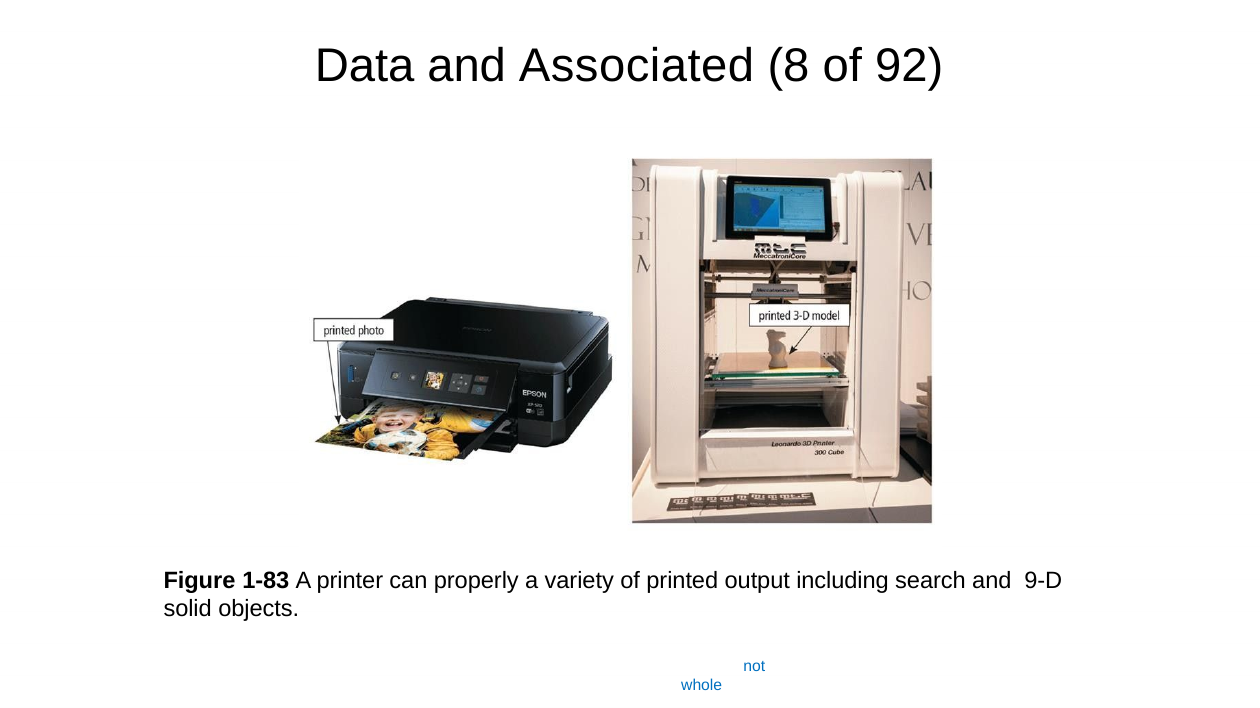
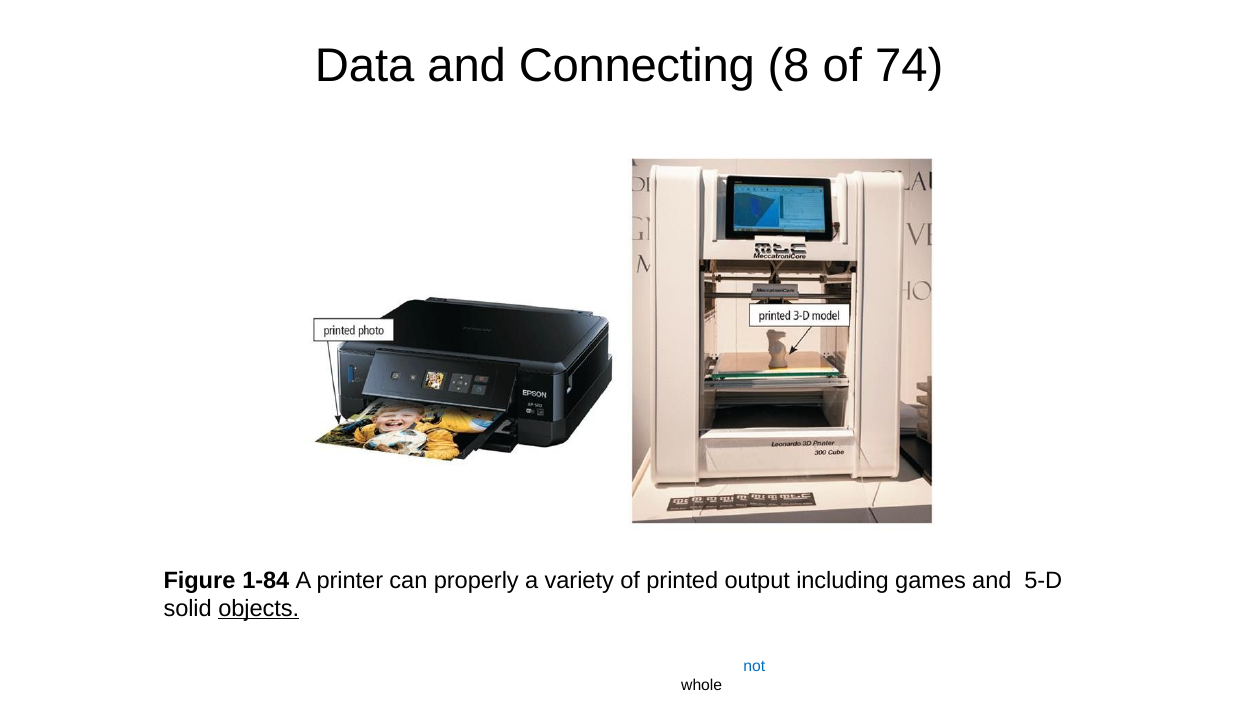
Associated: Associated -> Connecting (637, 66)
92: 92 -> 74 (909, 66)
1-83: 1-83 -> 1-84 (266, 581)
search: search -> games (931, 581)
9-D: 9-D -> 5-D (1043, 581)
objects underline: none -> present (259, 609)
whole colour: blue -> black (702, 686)
